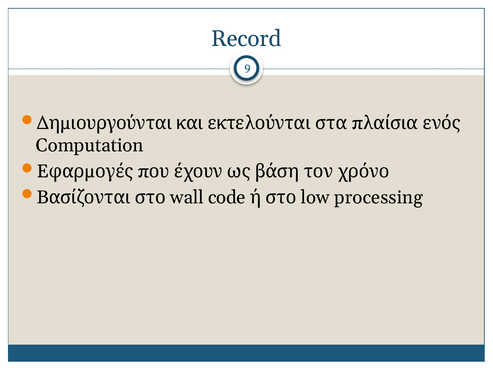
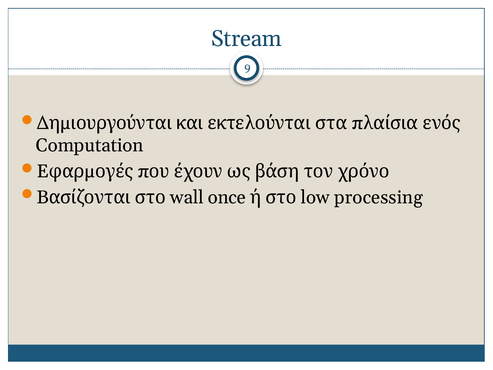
Record: Record -> Stream (246, 39)
code: code -> once (227, 197)
